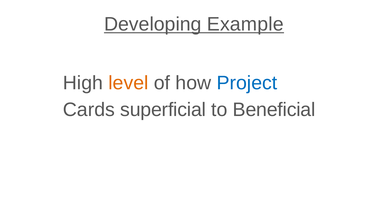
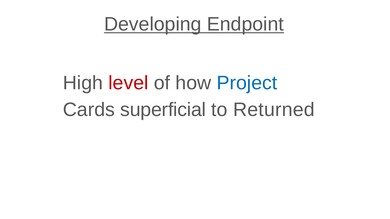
Example: Example -> Endpoint (245, 24)
level colour: orange -> red (128, 83)
Beneficial: Beneficial -> Returned (274, 110)
